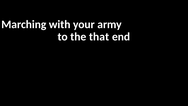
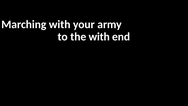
the that: that -> with (99, 37)
